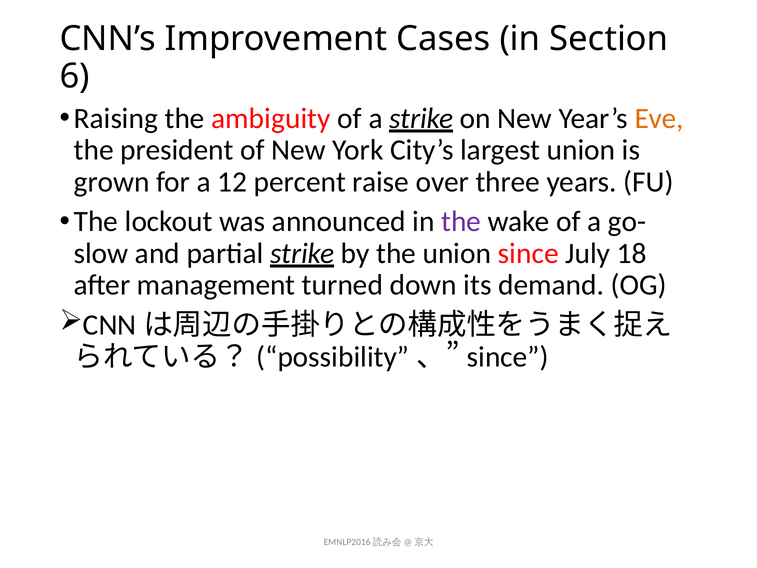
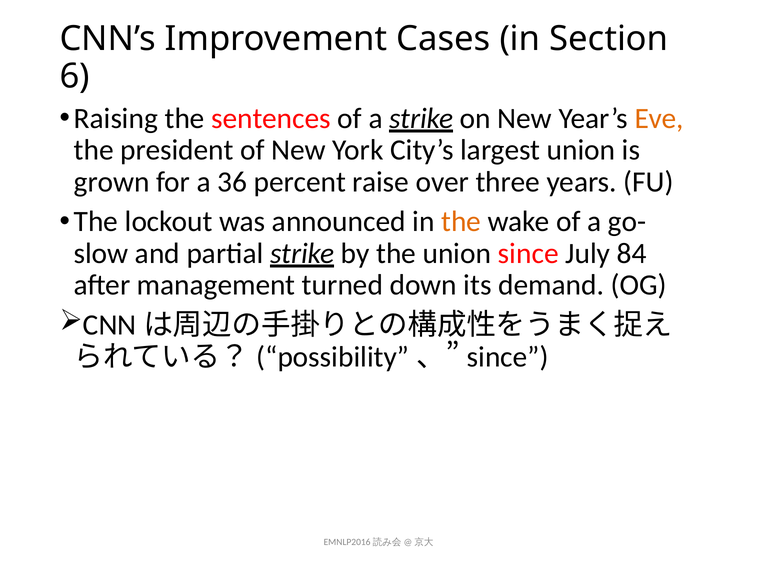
ambiguity: ambiguity -> sentences (271, 118)
12: 12 -> 36 (232, 182)
the colour: purple -> orange (461, 222)
18: 18 -> 84 (632, 253)
